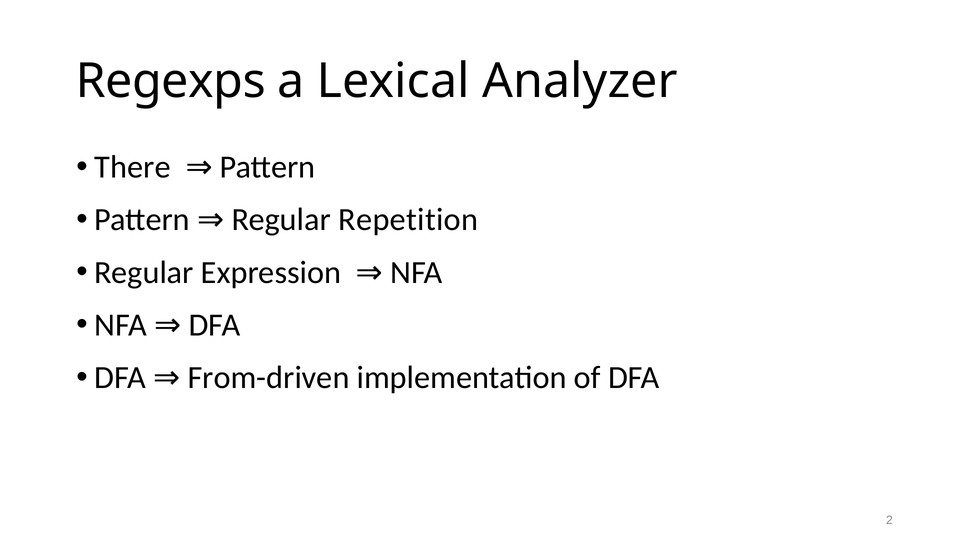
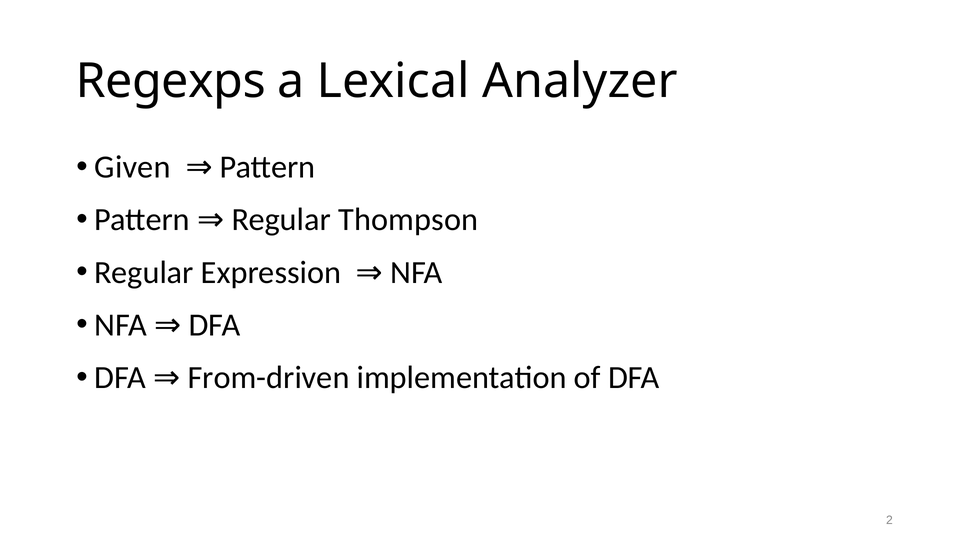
There: There -> Given (133, 167)
Repetition: Repetition -> Thompson (408, 220)
